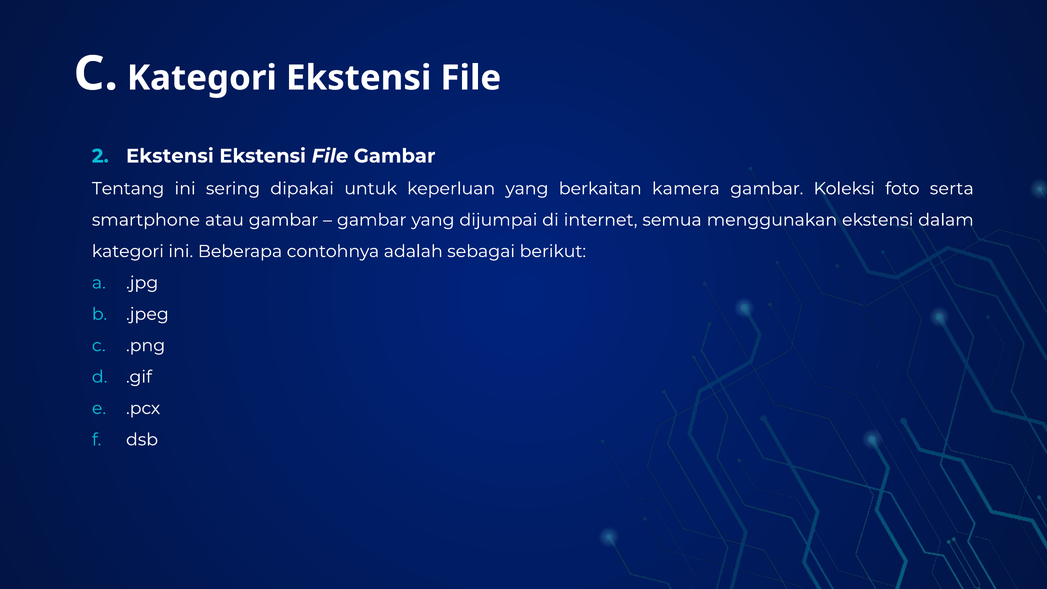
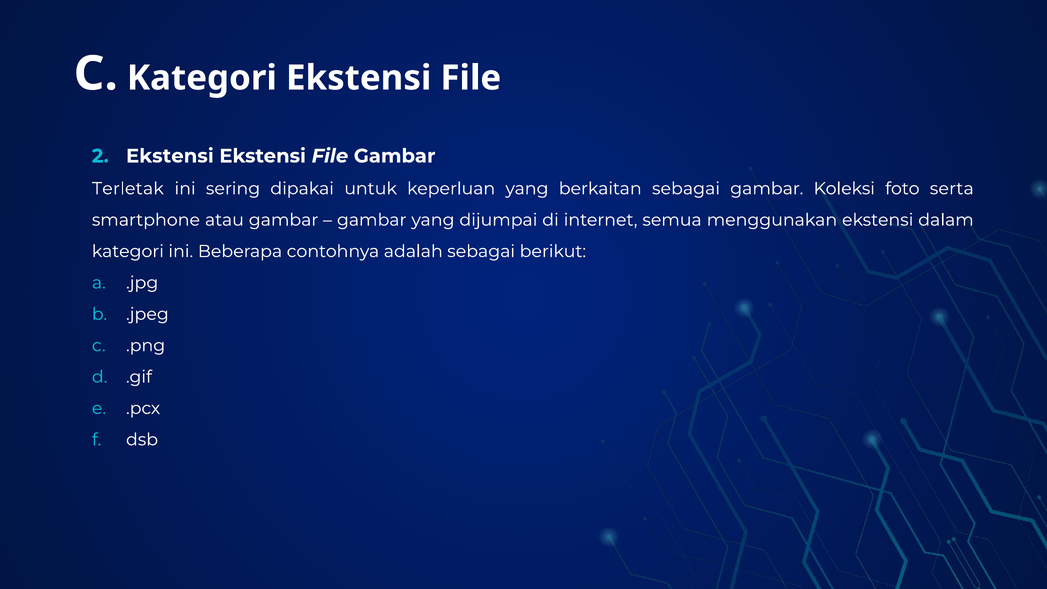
Tentang: Tentang -> Terletak (128, 189)
berkaitan kamera: kamera -> sebagai (686, 189)
